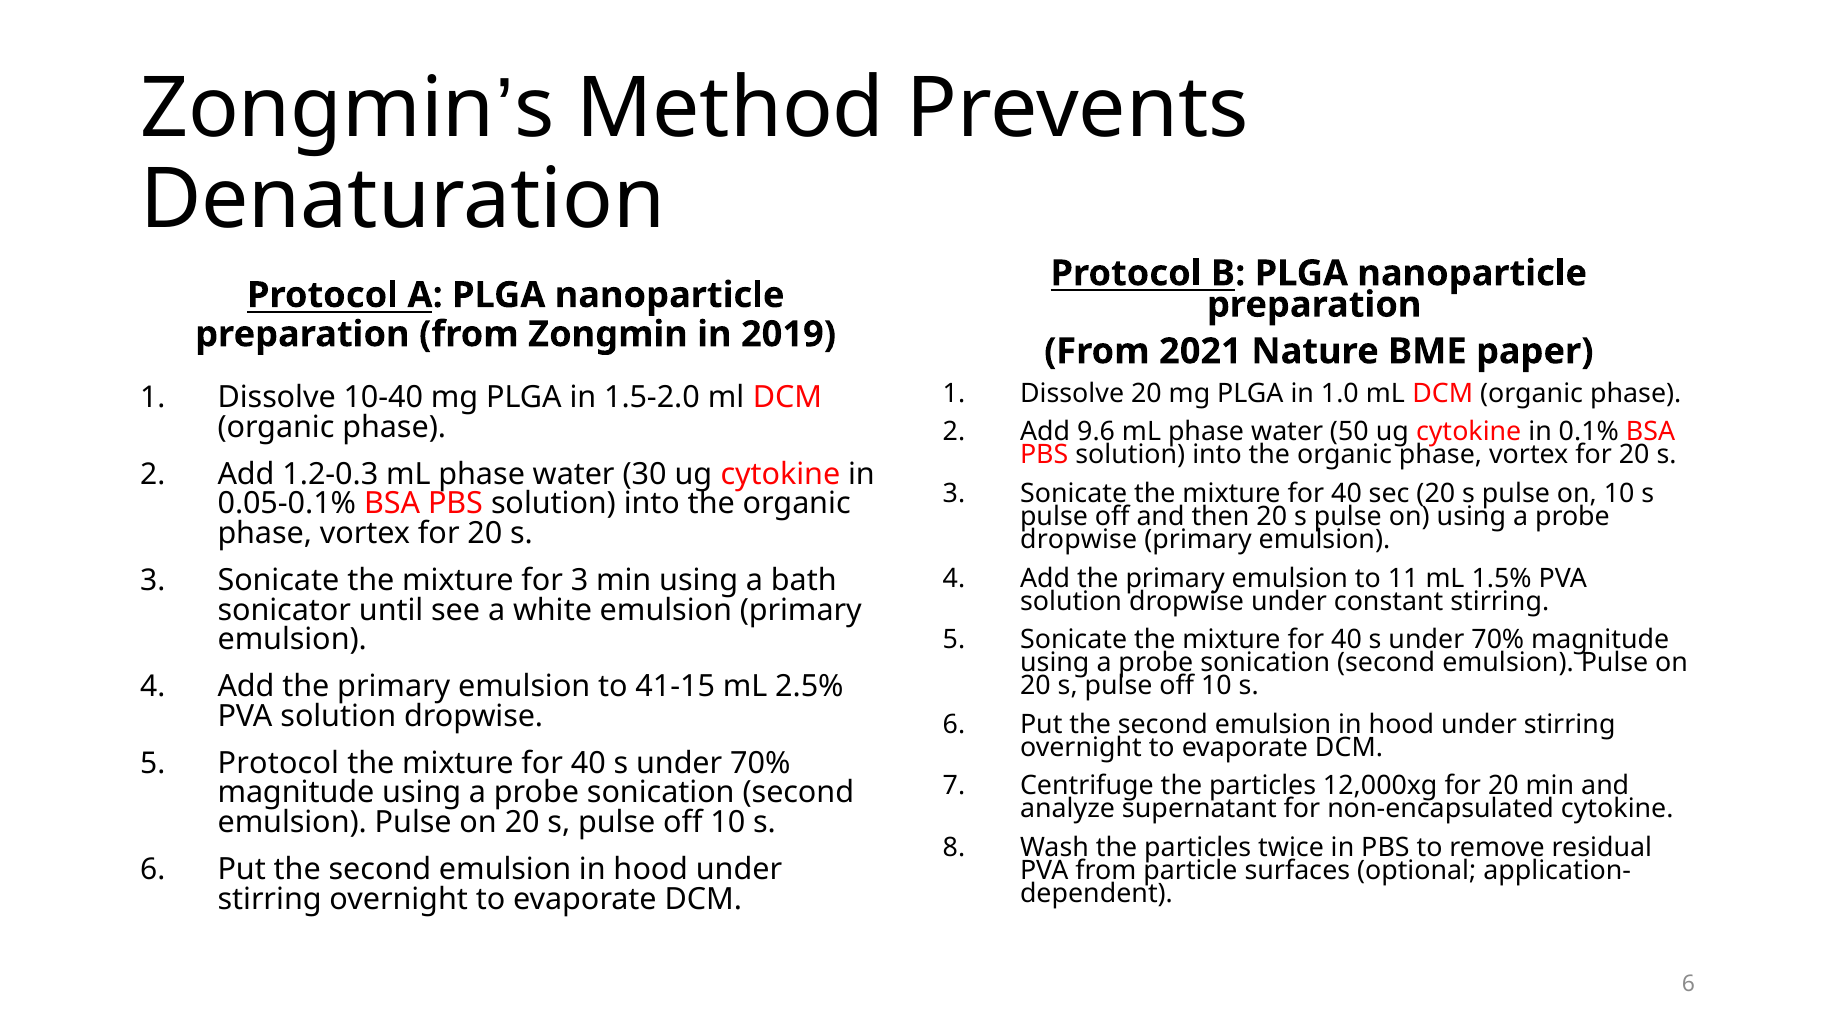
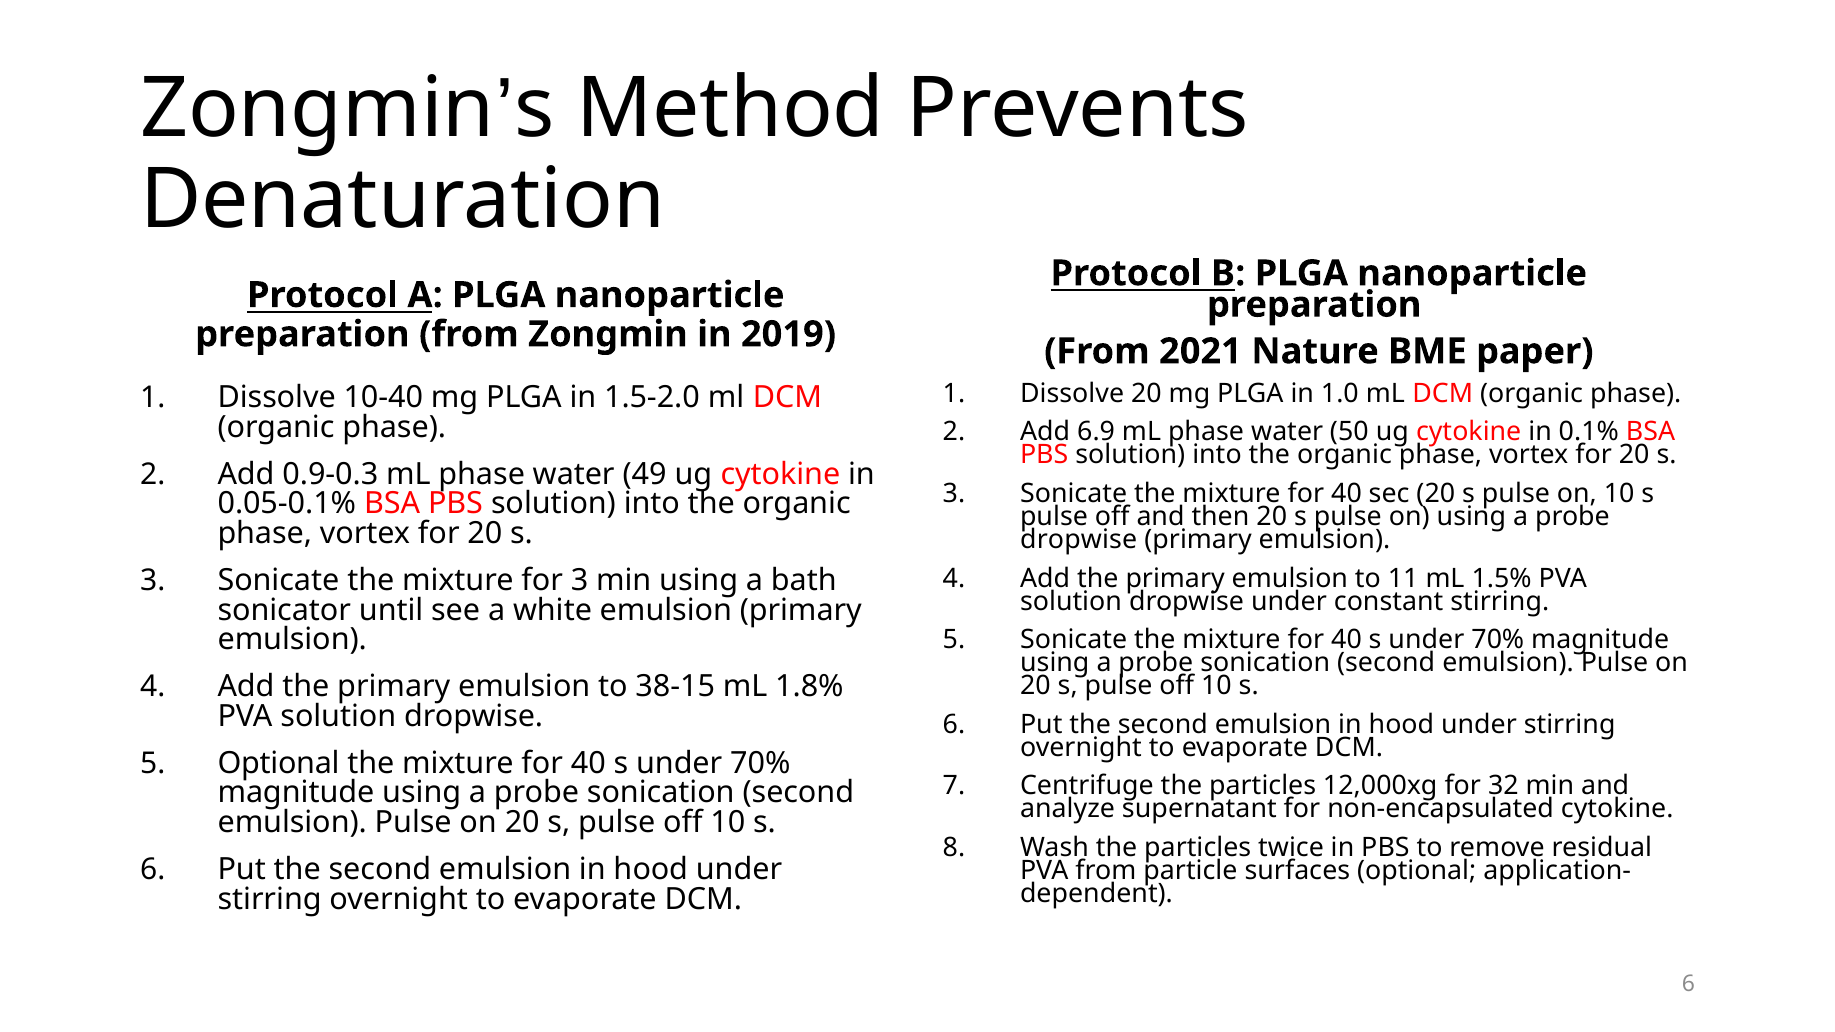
9.6: 9.6 -> 6.9 (1096, 432)
1.2-0.3: 1.2-0.3 -> 0.9-0.3 (330, 474)
30: 30 -> 49 (645, 474)
41-15: 41-15 -> 38-15 (675, 687)
2.5%: 2.5% -> 1.8% (809, 687)
Protocol: Protocol -> Optional (279, 763)
12,000xg for 20: 20 -> 32 (1503, 786)
